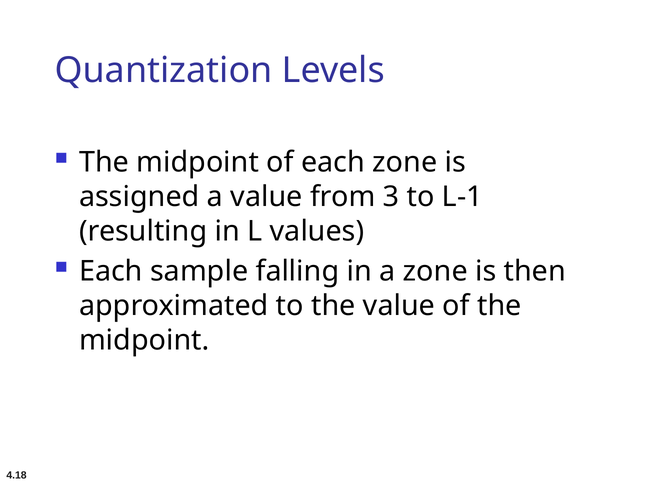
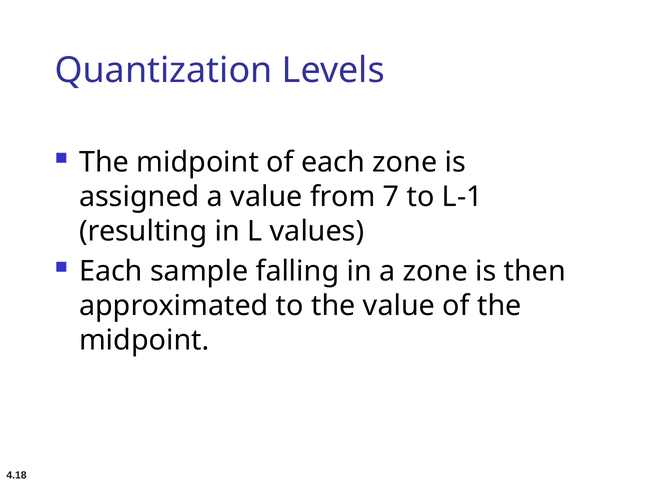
3: 3 -> 7 (391, 197)
